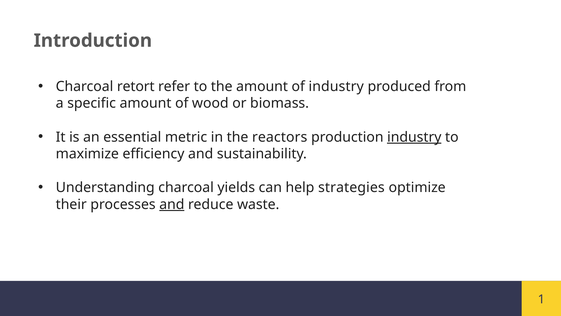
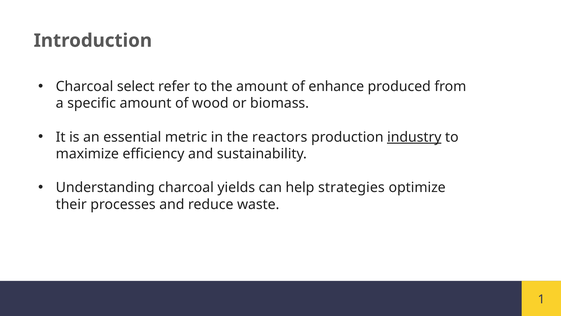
retort: retort -> select (136, 86)
of industry: industry -> enhance (336, 86)
and underline: present -> none (172, 204)
